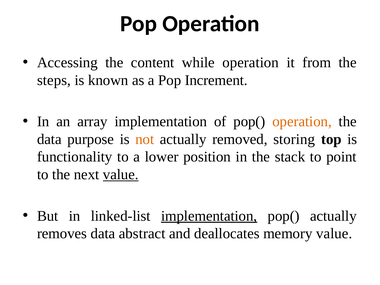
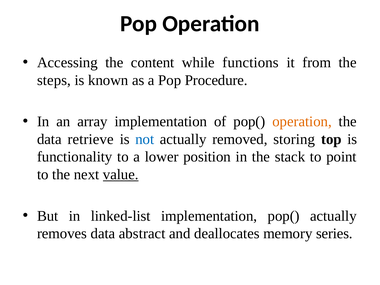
while operation: operation -> functions (251, 62)
Increment: Increment -> Procedure (216, 80)
purpose: purpose -> retrieve (91, 139)
not colour: orange -> blue (145, 139)
implementation underline: present -> none (209, 216)
memory value: value -> series (334, 234)
